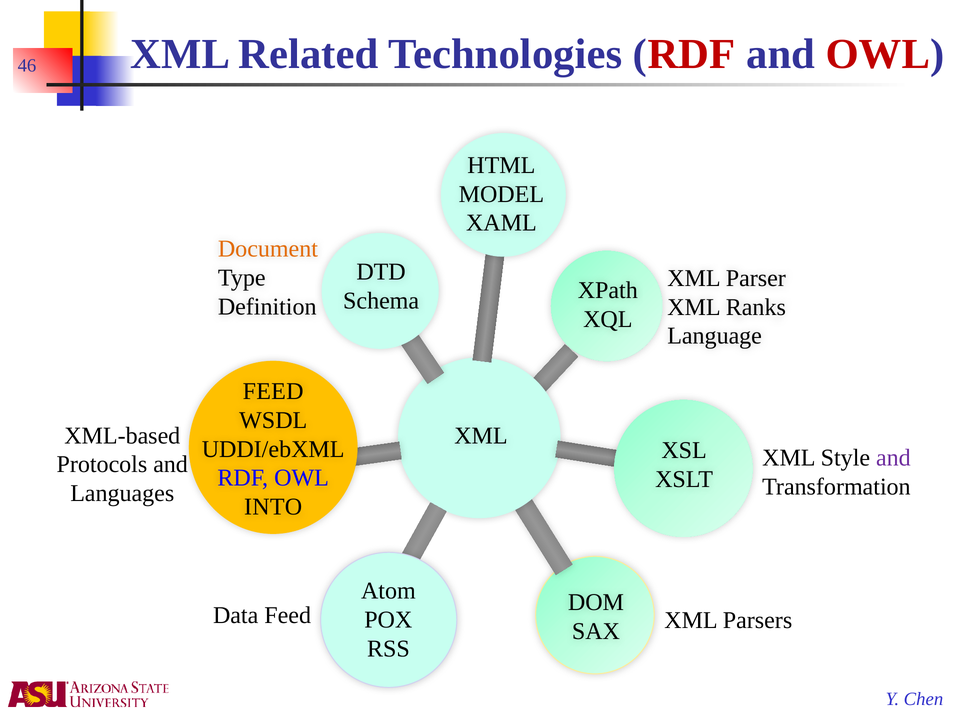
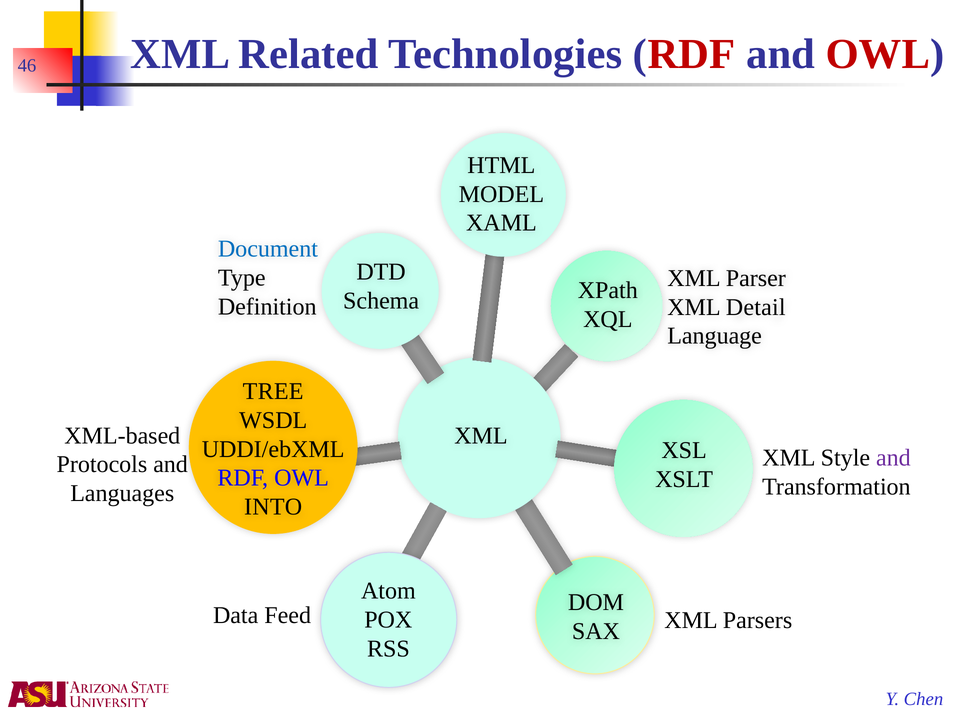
Document colour: orange -> blue (268, 249)
Ranks: Ranks -> Detail (756, 307)
FEED: FEED -> TREE (273, 391)
